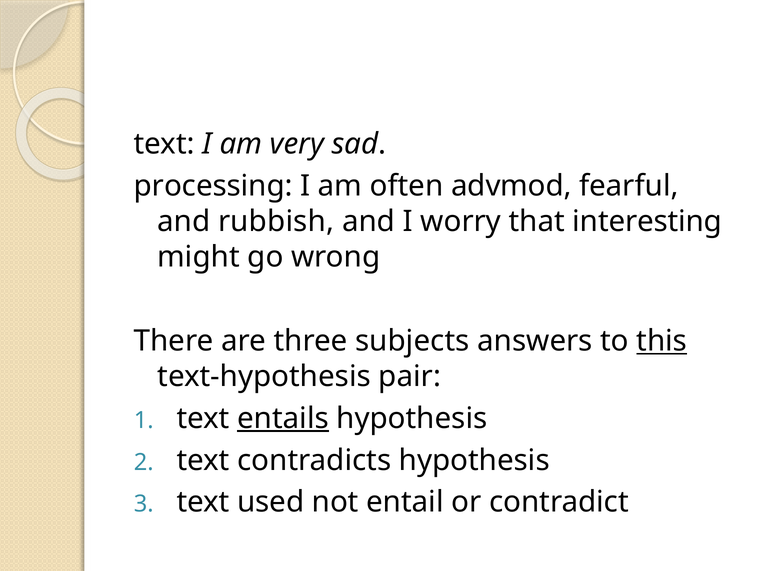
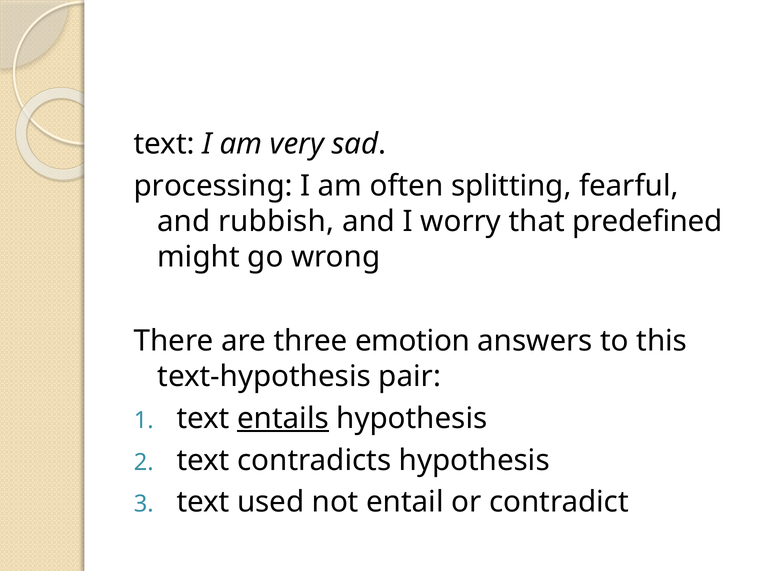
advmod: advmod -> splitting (511, 186)
interesting: interesting -> predefined (647, 221)
subjects: subjects -> emotion (413, 341)
this underline: present -> none (662, 341)
